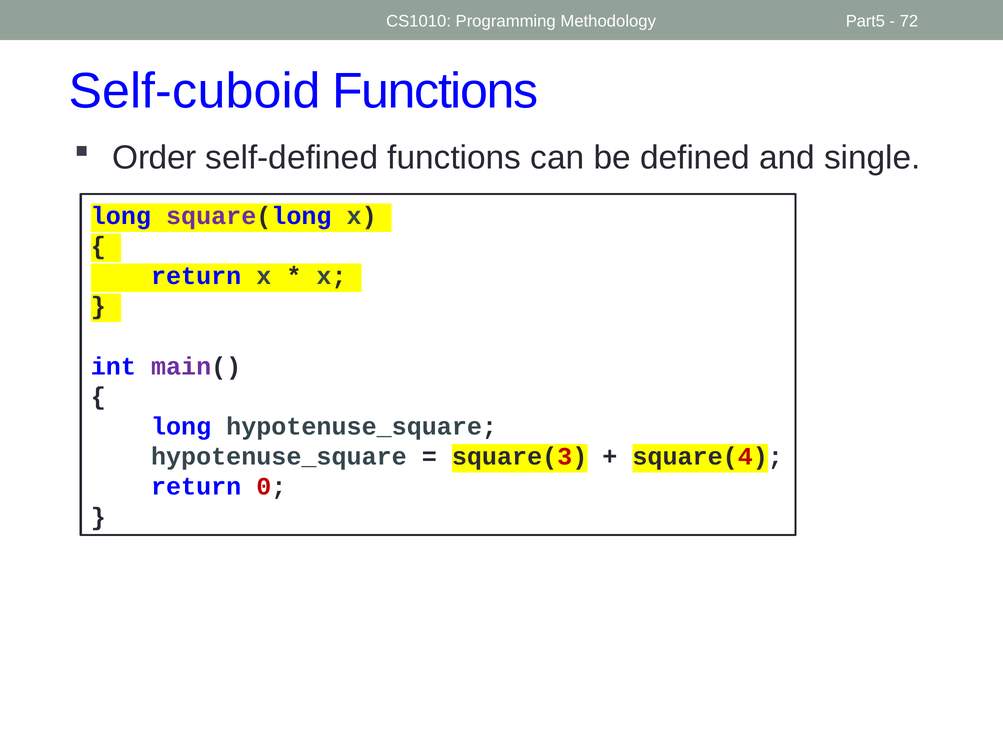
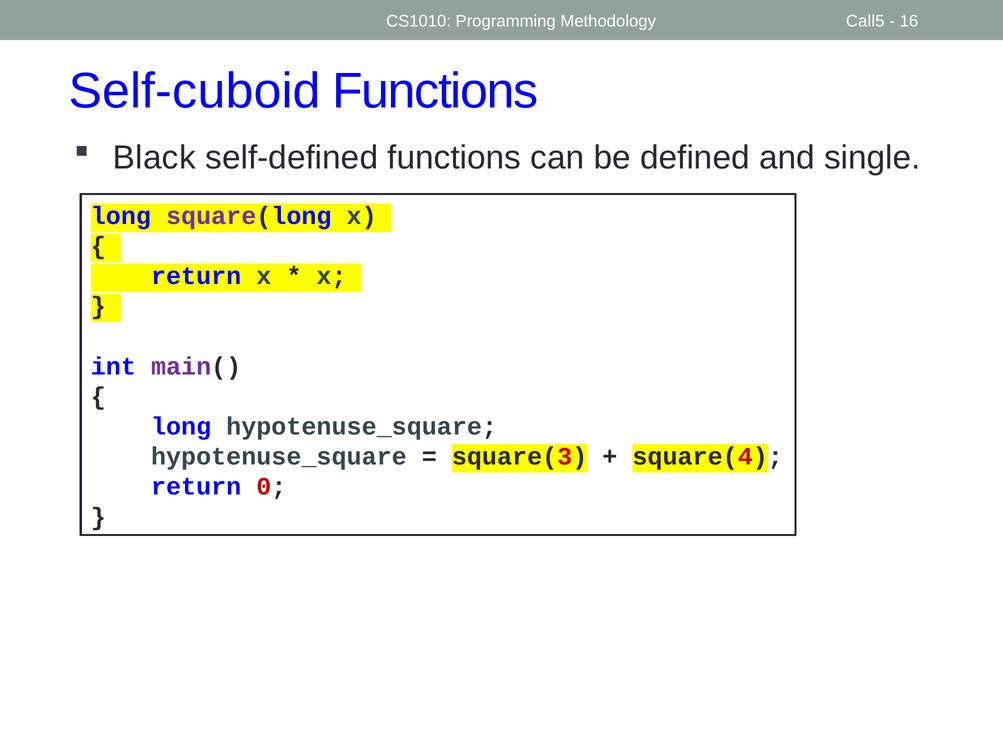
Part5: Part5 -> Call5 (865, 21)
72: 72 -> 16 (909, 21)
Order: Order -> Black (154, 158)
